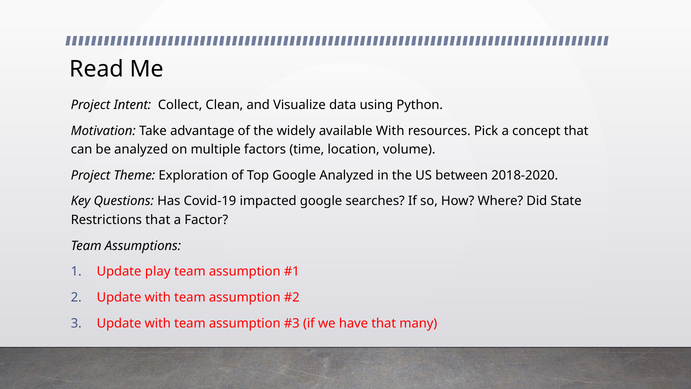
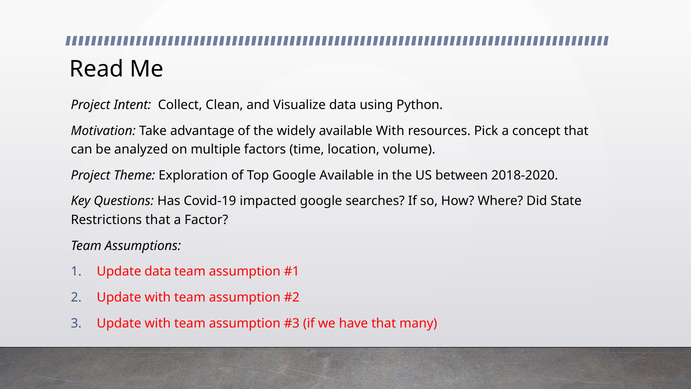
Google Analyzed: Analyzed -> Available (347, 175)
Update play: play -> data (158, 271)
